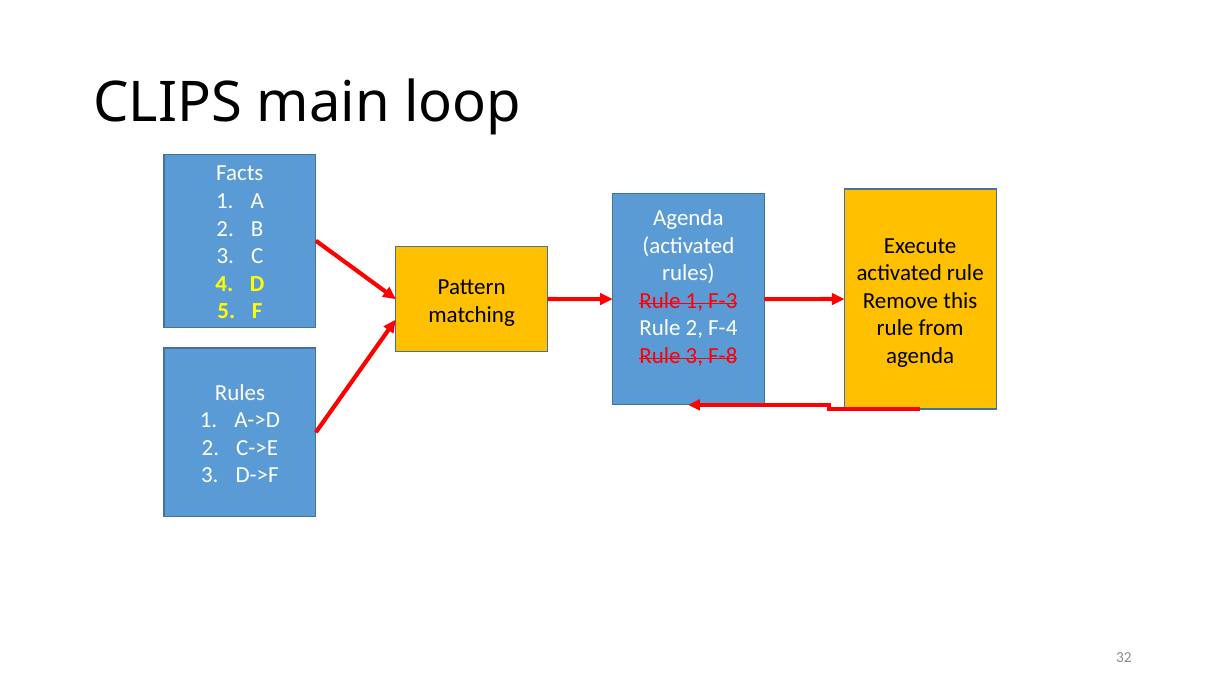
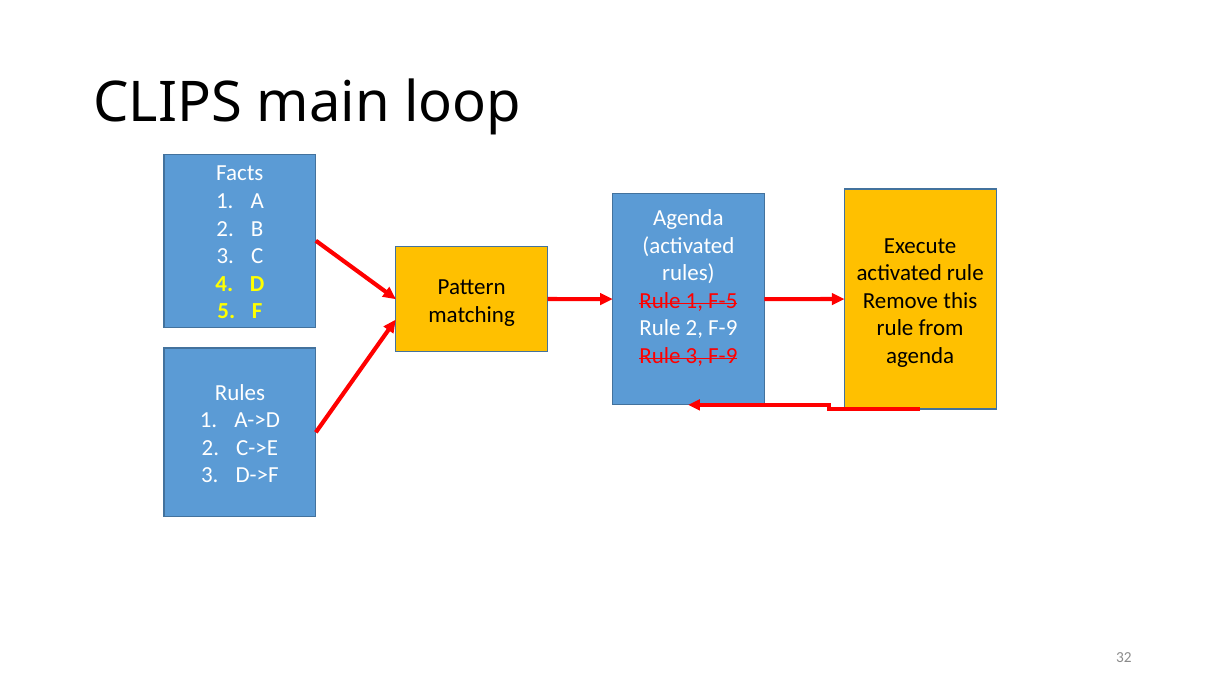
F-3: F-3 -> F-5 (723, 301)
2 F-4: F-4 -> F-9 (723, 328)
3 F-8: F-8 -> F-9 (723, 356)
